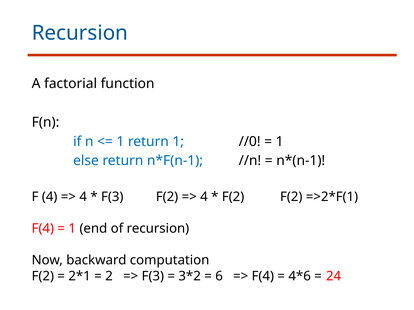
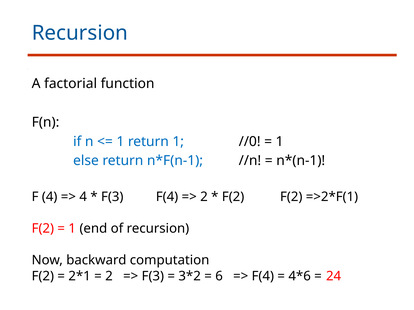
F(3 F(2: F(2 -> F(4 (167, 197)
4: 4 -> 2 (204, 197)
F(4: F(4 -> F(2 (43, 229)
